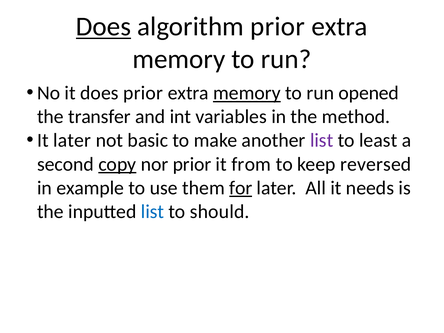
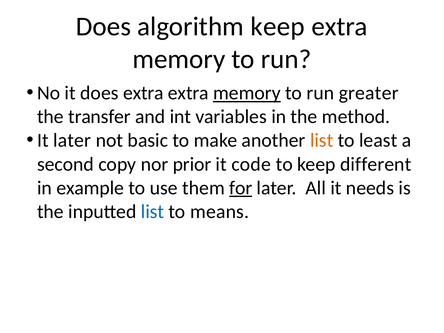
Does underline: present -> none (103, 27)
algorithm prior: prior -> keep (278, 27)
does prior: prior -> extra (143, 93)
opened: opened -> greater (369, 93)
list colour: purple -> orange (322, 140)
copy underline: present -> none (117, 164)
from: from -> code (251, 164)
reversed: reversed -> different (376, 164)
should: should -> means (220, 212)
